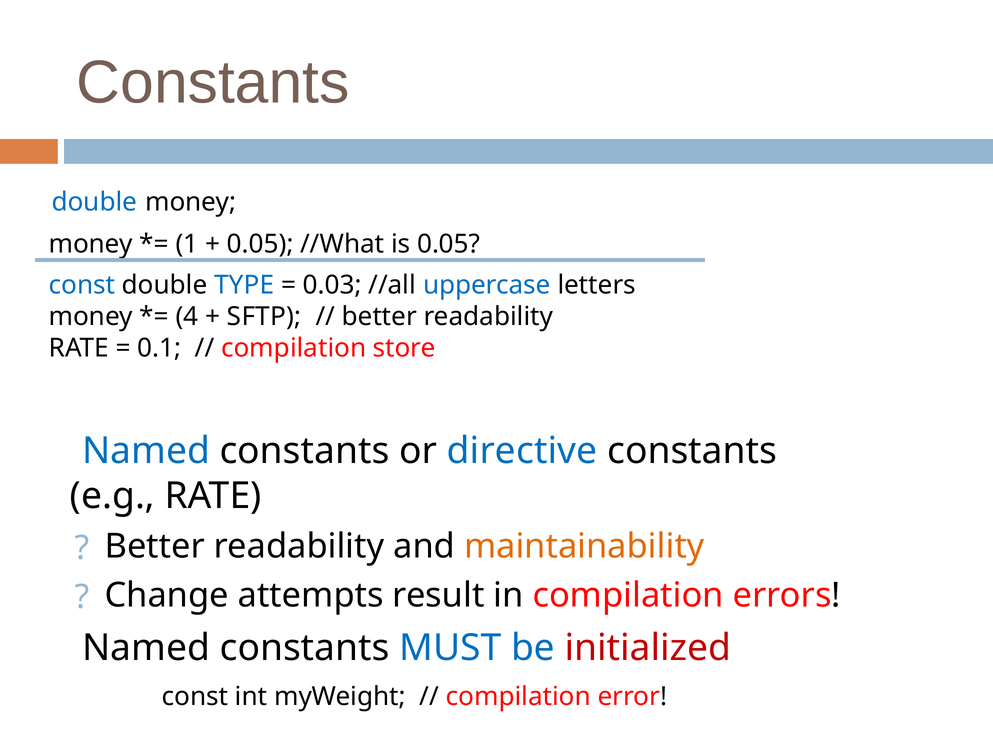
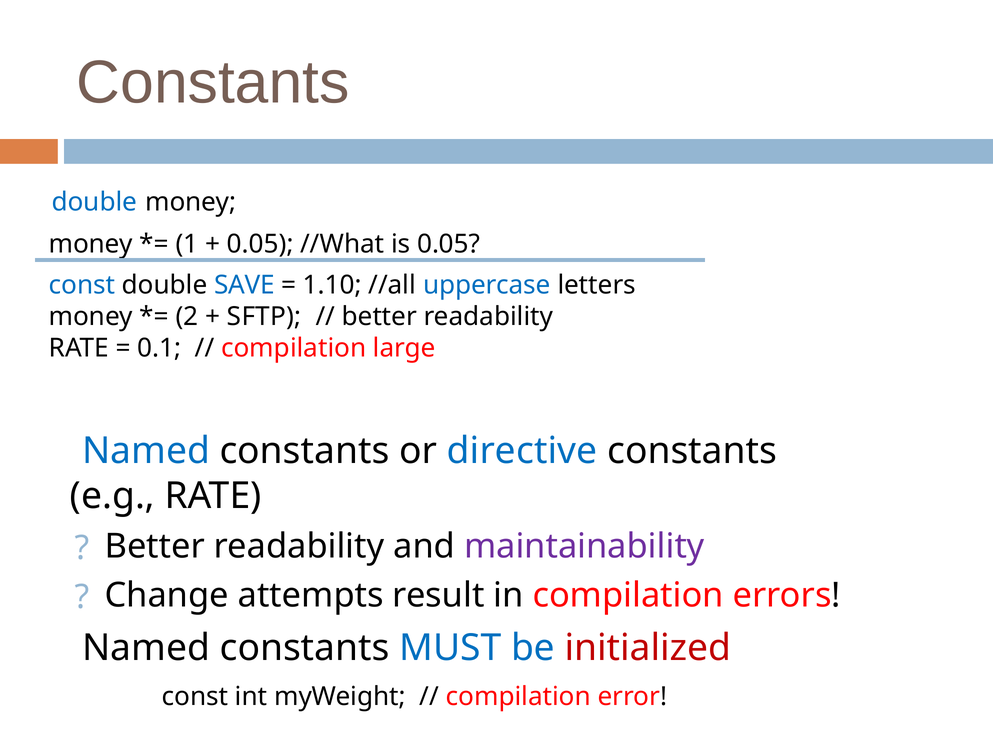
TYPE: TYPE -> SAVE (245, 285)
0.03: 0.03 -> 1.10 (332, 285)
4: 4 -> 2 (187, 317)
store: store -> large (404, 348)
maintainability colour: orange -> purple (584, 546)
